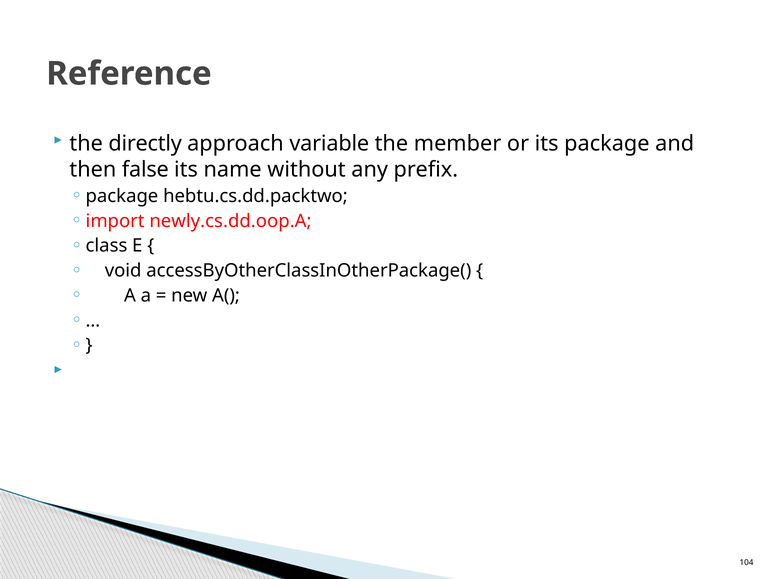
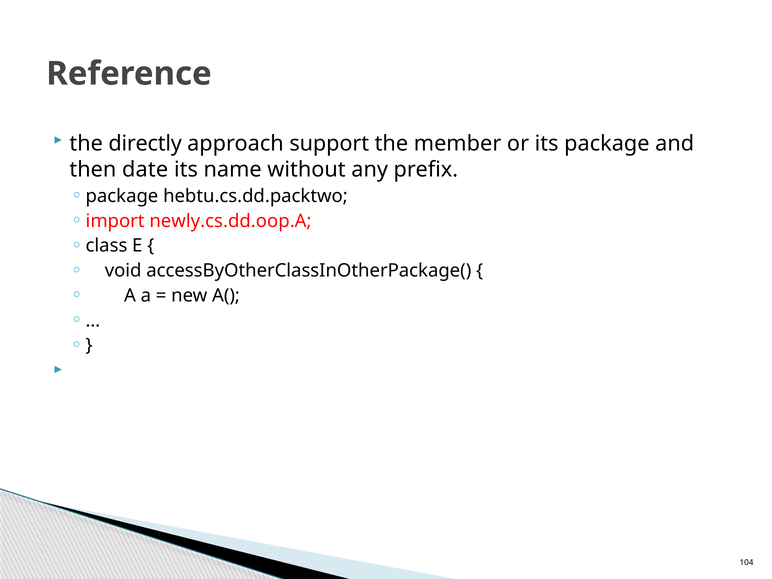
variable: variable -> support (329, 143)
false: false -> date (145, 170)
